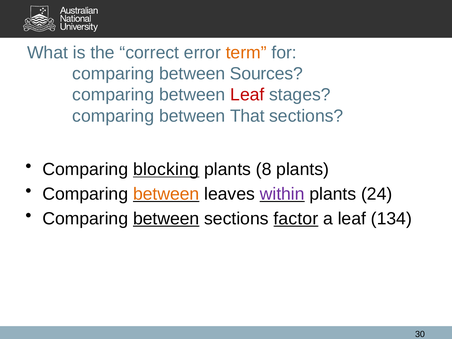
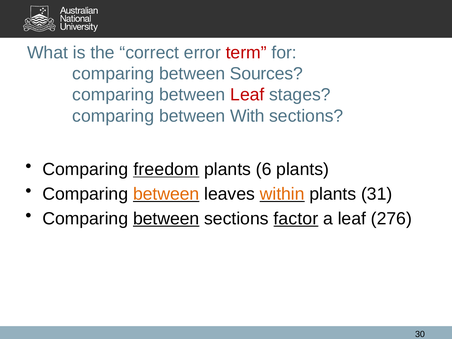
term colour: orange -> red (246, 53)
That: That -> With (247, 116)
blocking: blocking -> freedom (166, 169)
8: 8 -> 6 (264, 169)
within colour: purple -> orange (282, 194)
24: 24 -> 31 (377, 194)
134: 134 -> 276 (391, 219)
